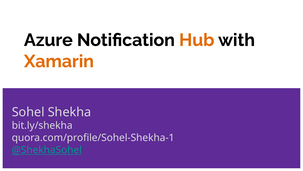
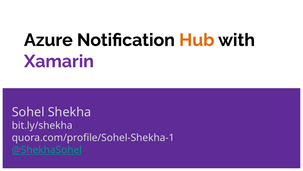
Xamarin colour: orange -> purple (59, 61)
